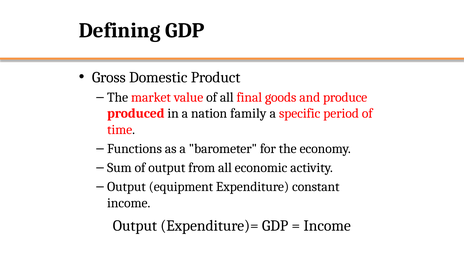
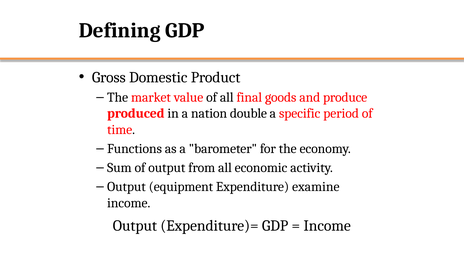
family: family -> double (248, 114)
constant: constant -> examine (316, 187)
